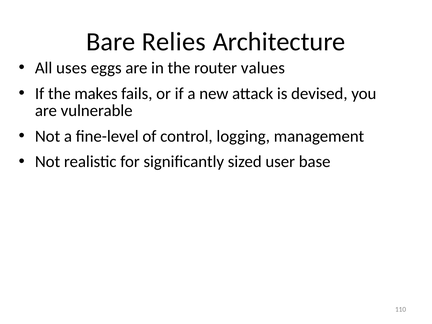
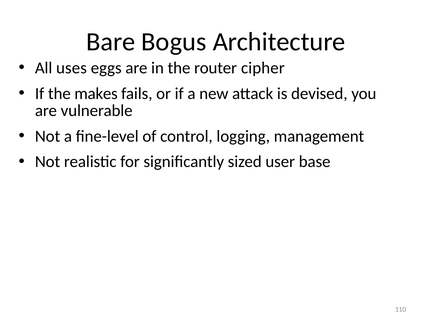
Relies: Relies -> Bogus (174, 42)
values: values -> cipher (263, 68)
